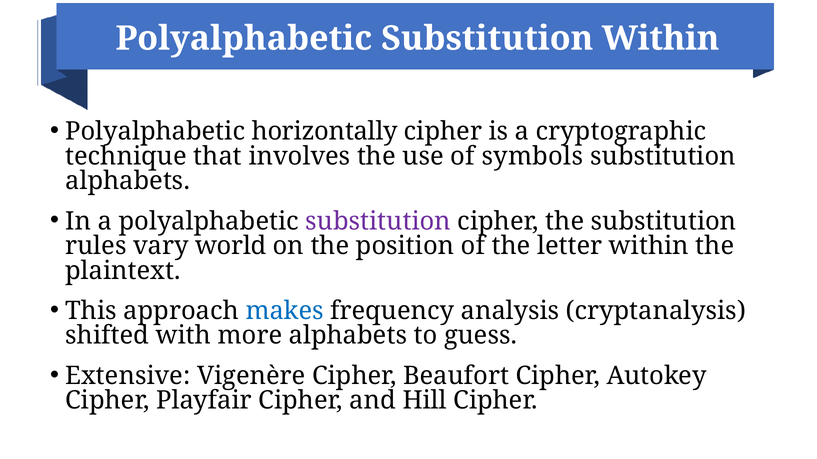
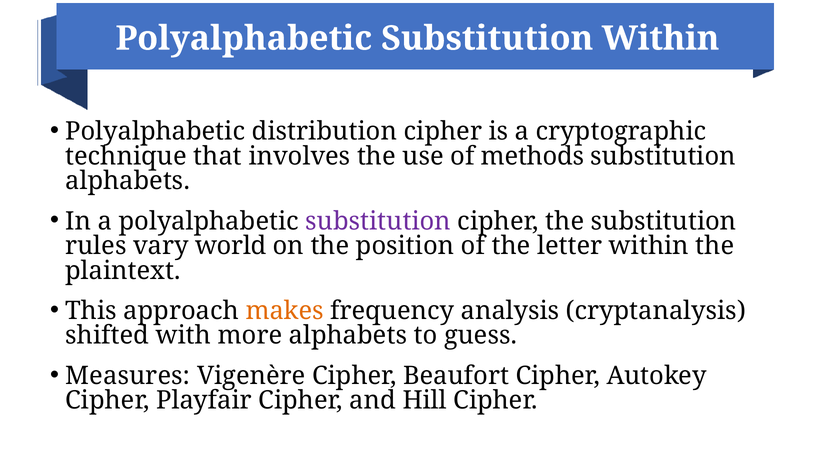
horizontally: horizontally -> distribution (324, 132)
symbols: symbols -> methods (533, 156)
makes colour: blue -> orange (285, 311)
Extensive: Extensive -> Measures (128, 376)
